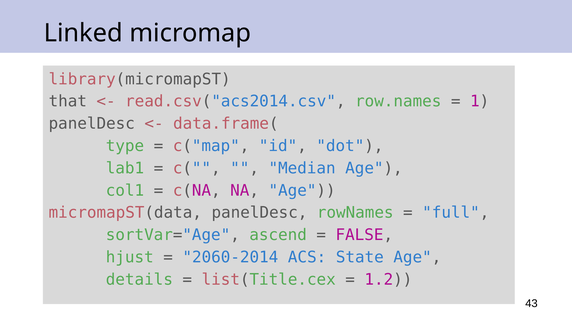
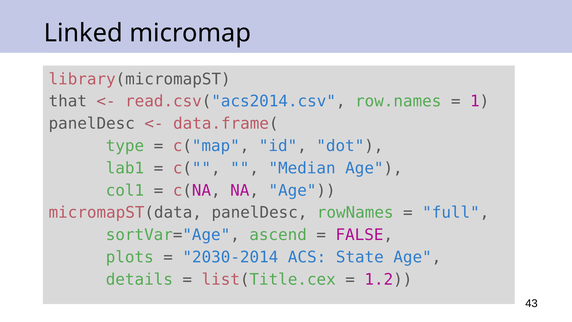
hjust: hjust -> plots (130, 257)
2060-2014: 2060-2014 -> 2030-2014 (230, 257)
